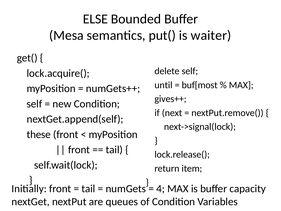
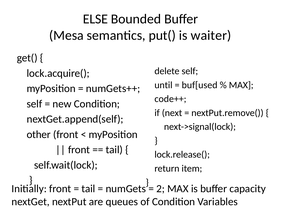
buf[most: buf[most -> buf[used (200, 85)
gives++: gives++ -> code++ (170, 99)
these: these -> other (39, 134)
4: 4 -> 2 (161, 188)
